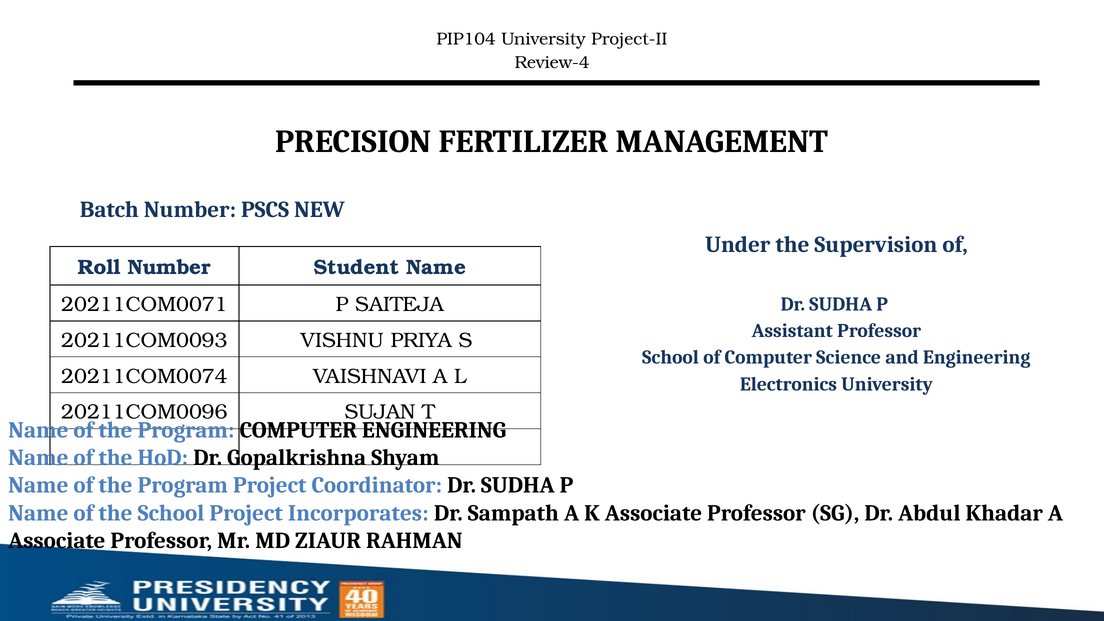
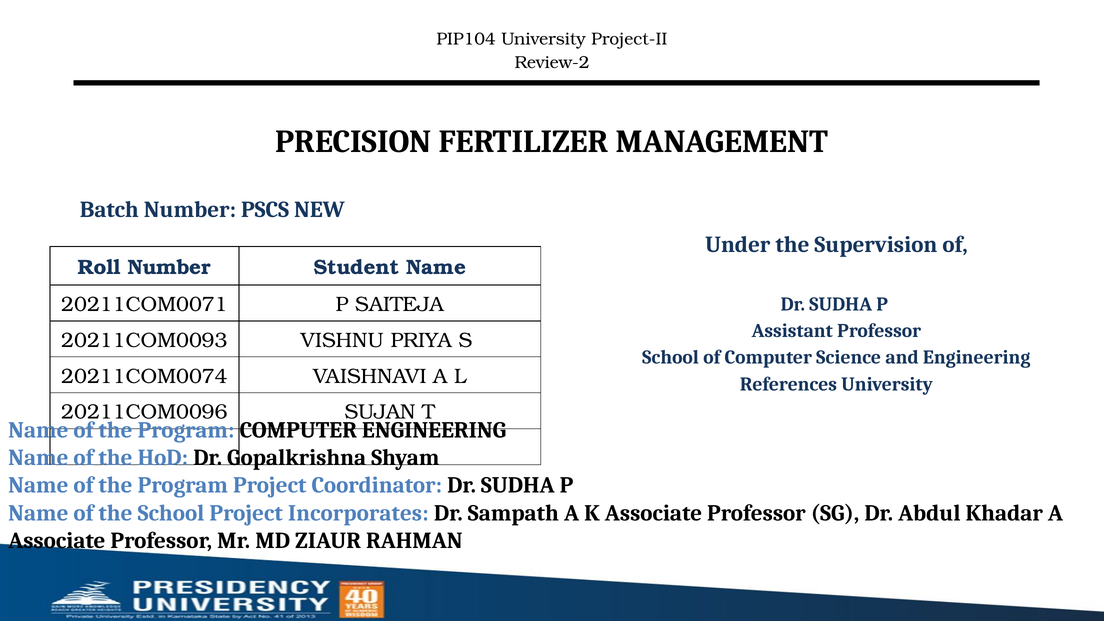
Review-4: Review-4 -> Review-2 (552, 62)
Electronics: Electronics -> References (788, 384)
